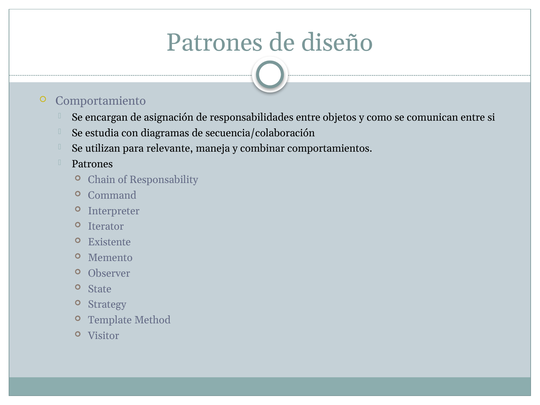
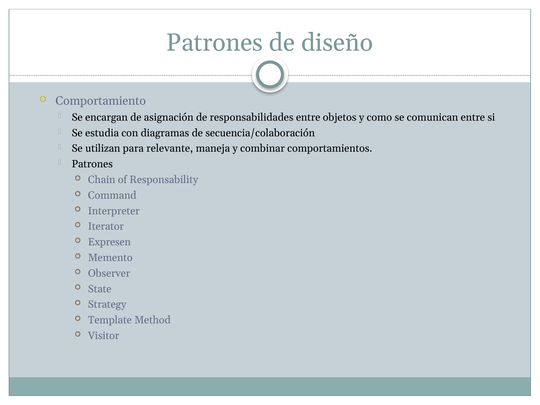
Existente: Existente -> Expresen (109, 242)
